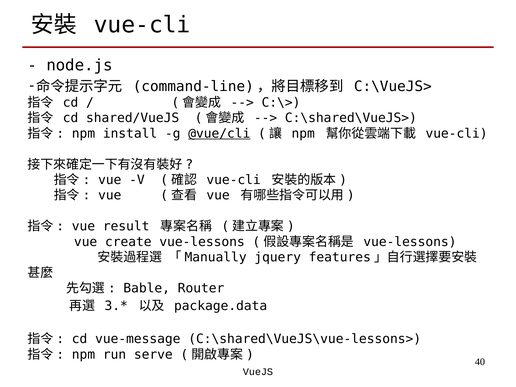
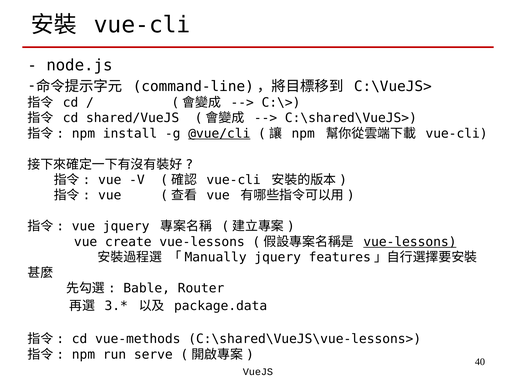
vue result: result -> jquery (126, 226)
vue-lessons underline: none -> present (410, 242)
vue-message: vue-message -> vue-methods (138, 339)
